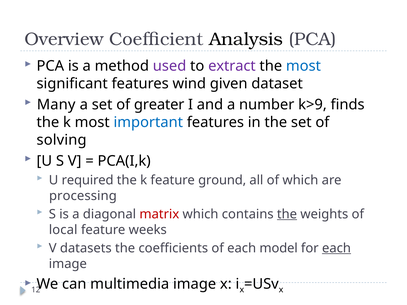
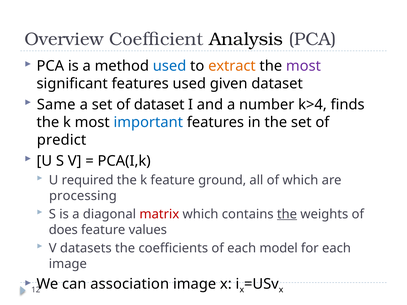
used colour: purple -> blue (170, 66)
extract colour: purple -> orange (232, 66)
most colour: blue -> purple (303, 66)
features wind: wind -> used (189, 84)
Many: Many -> Same (56, 105)
of greater: greater -> dataset (159, 105)
k>9: k>9 -> k>4 (313, 105)
solving: solving -> predict (62, 140)
local: local -> does (63, 230)
weeks: weeks -> values (148, 230)
each underline: present -> none (337, 248)
multimedia: multimedia -> association (130, 284)
